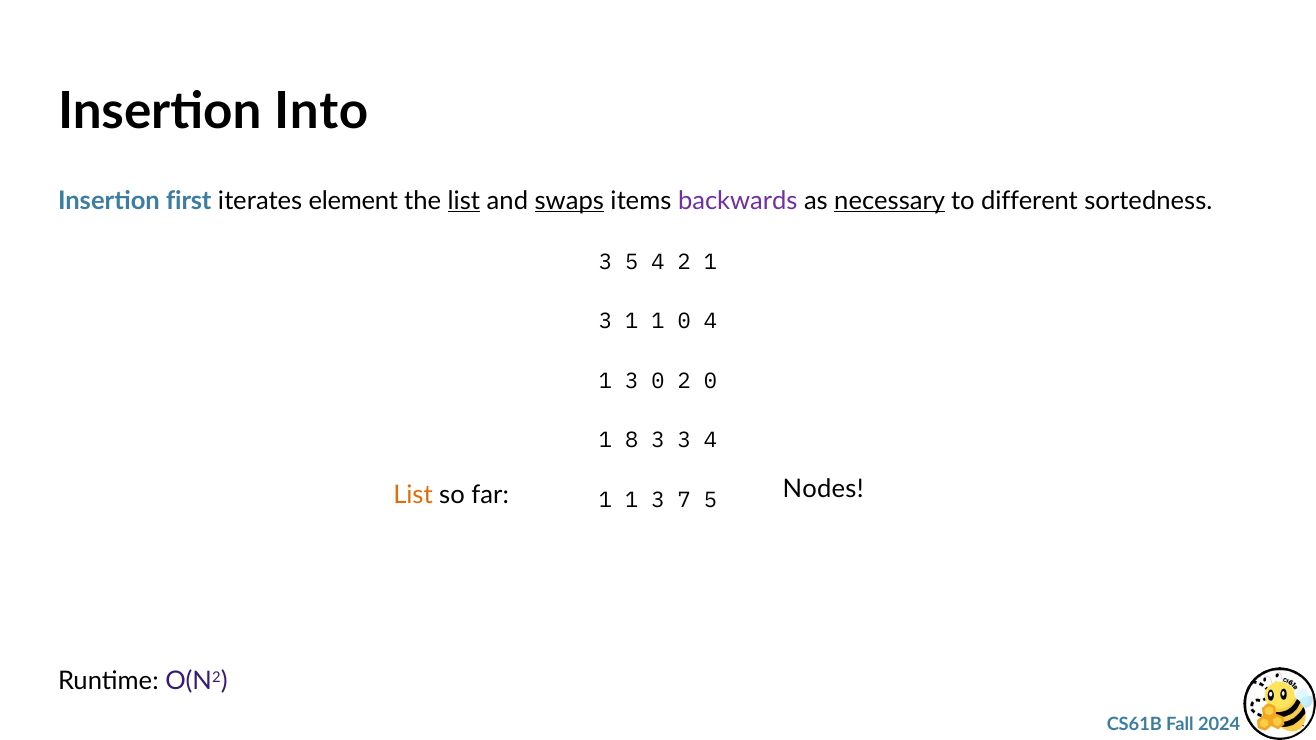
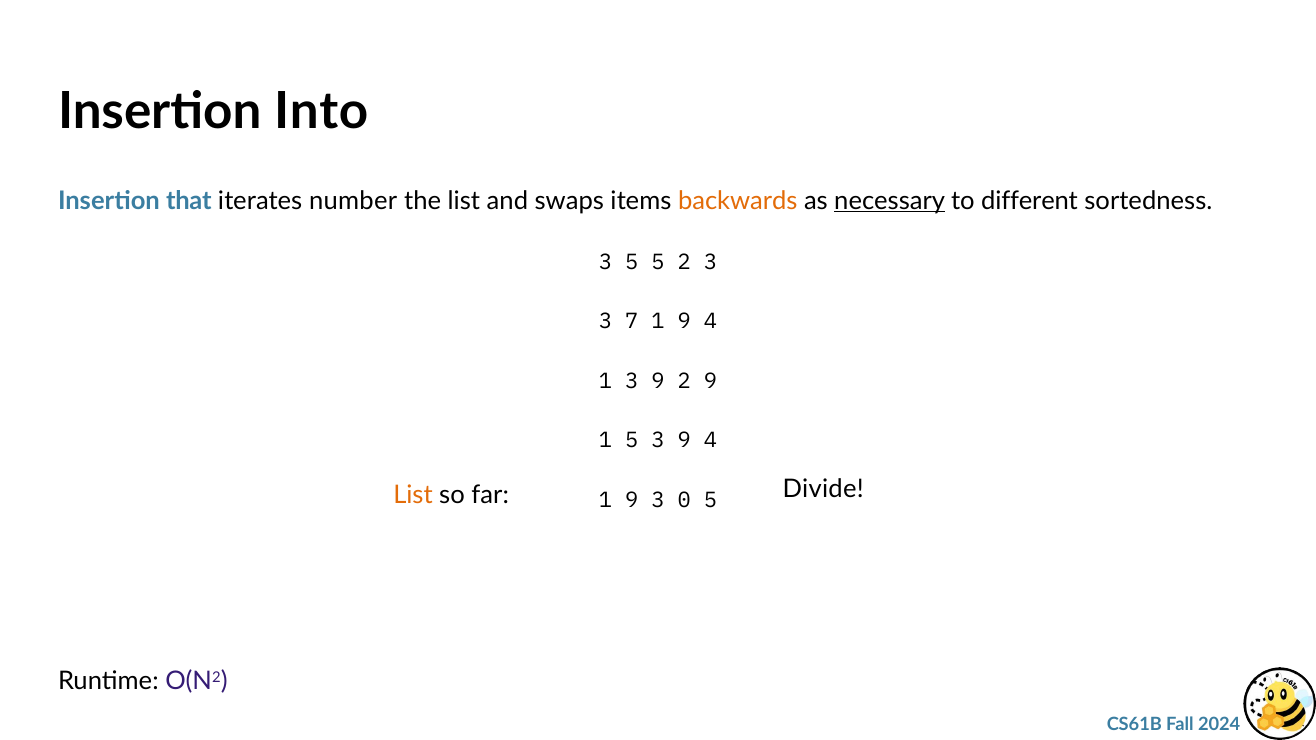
first: first -> that (189, 201)
element: element -> number (353, 201)
list underline: present -> none (464, 201)
swaps underline: present -> none (569, 201)
backwards colour: purple -> orange (738, 201)
5 4: 4 -> 5 (658, 262)
2 1: 1 -> 3 (711, 262)
3 1: 1 -> 7 (632, 322)
0: 0 -> 9 (684, 322)
1 3 0: 0 -> 9 (658, 381)
2 0: 0 -> 9 (711, 381)
1 8: 8 -> 5 (632, 441)
3: 3 -> 9 (684, 441)
Nodes: Nodes -> Divide (823, 489)
1: 1 -> 9 (632, 500)
7: 7 -> 0 (684, 500)
